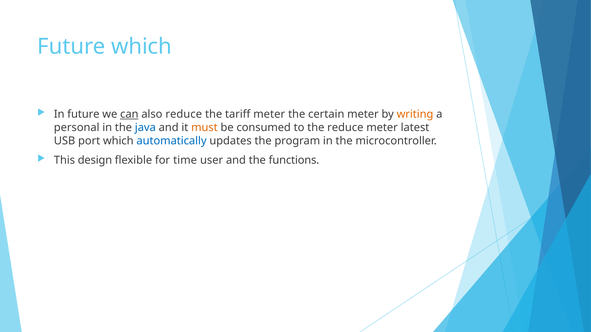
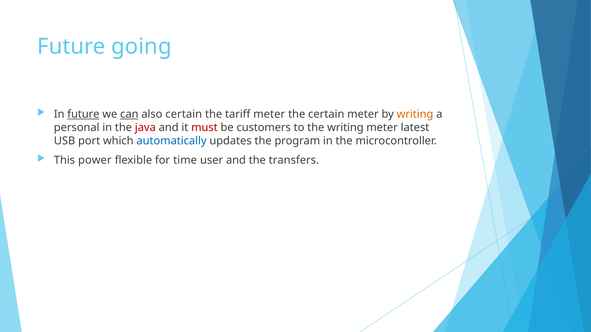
Future which: which -> going (141, 47)
future underline: none -> present (83, 114)
also reduce: reduce -> certain (184, 114)
java colour: blue -> red (145, 128)
must colour: orange -> red (204, 128)
consumed: consumed -> customers (264, 128)
the reduce: reduce -> writing (345, 128)
design: design -> power (95, 160)
functions: functions -> transfers (294, 160)
